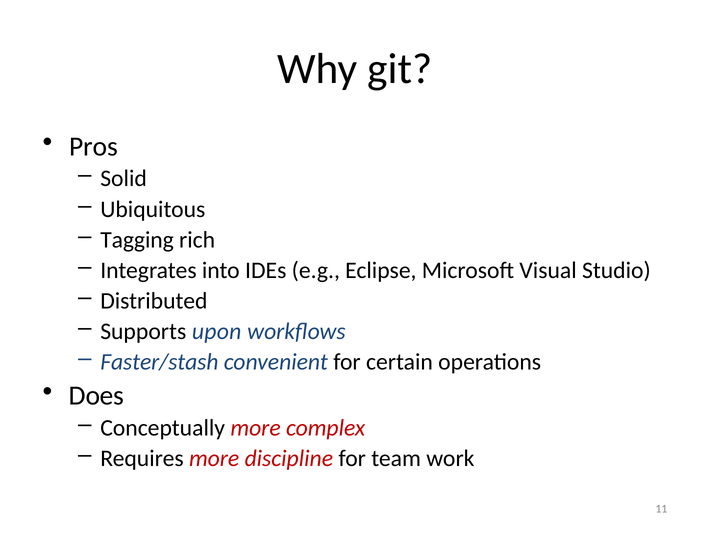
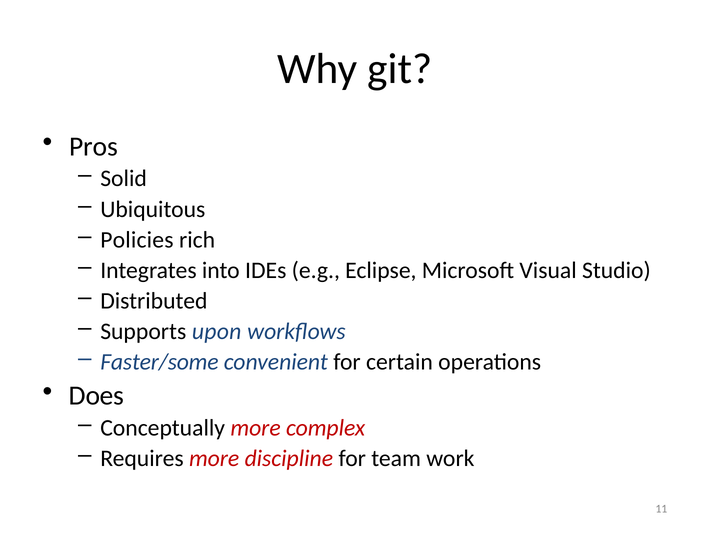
Tagging: Tagging -> Policies (137, 240)
Faster/stash: Faster/stash -> Faster/some (159, 362)
